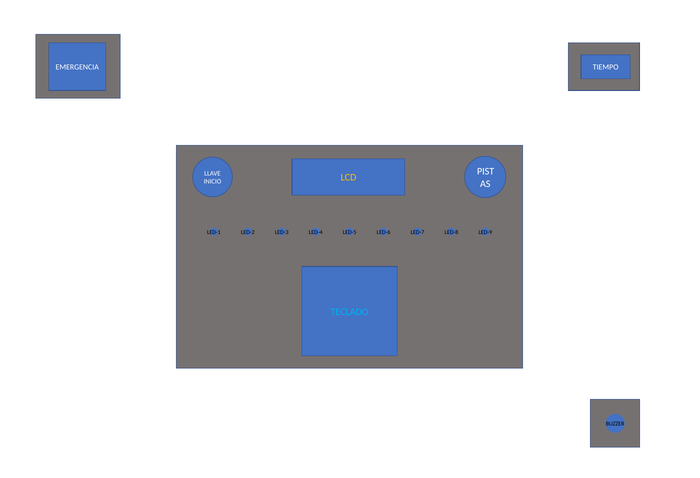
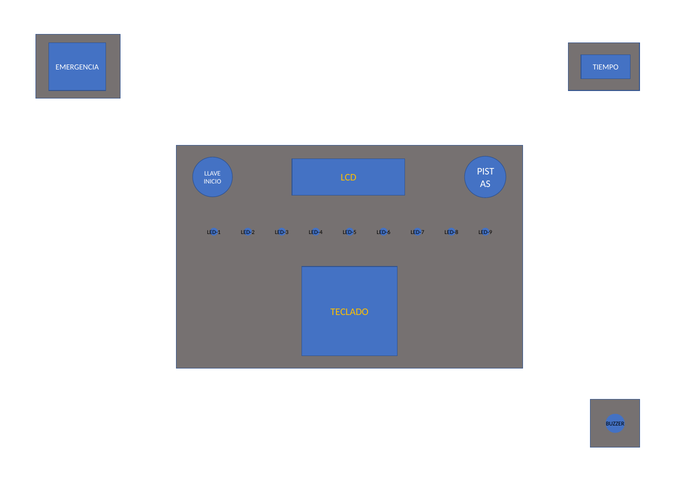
TECLADO colour: light blue -> yellow (349, 311)
